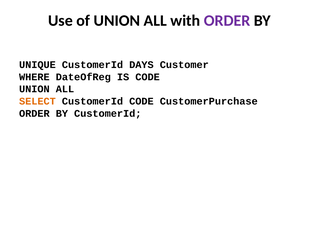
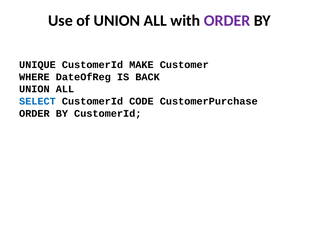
DAYS: DAYS -> MAKE (141, 65)
IS CODE: CODE -> BACK (148, 77)
SELECT colour: orange -> blue (37, 101)
